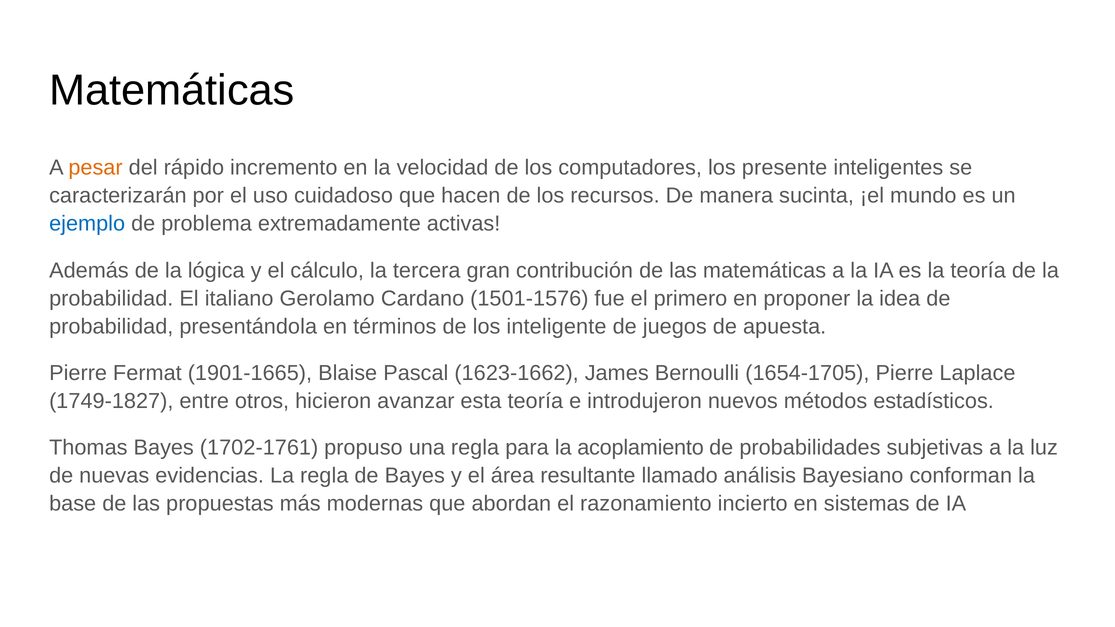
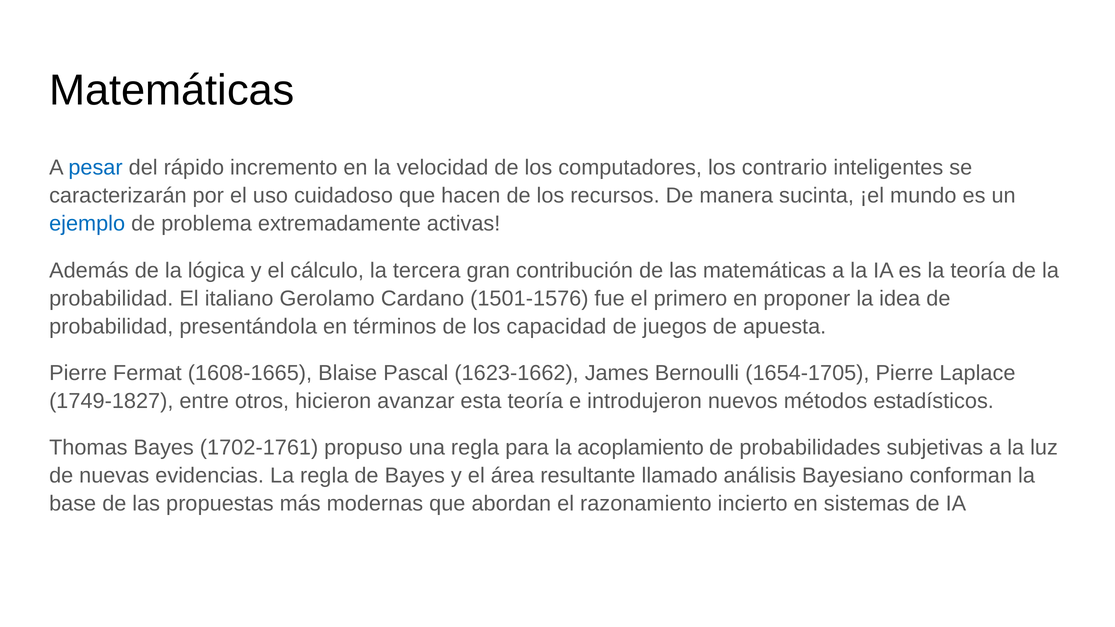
pesar colour: orange -> blue (96, 168)
presente: presente -> contrario (785, 168)
inteligente: inteligente -> capacidad (556, 326)
1901-1665: 1901-1665 -> 1608-1665 (250, 373)
